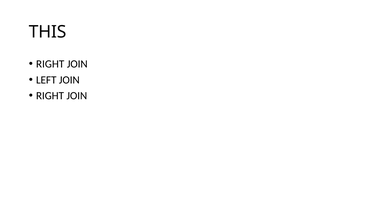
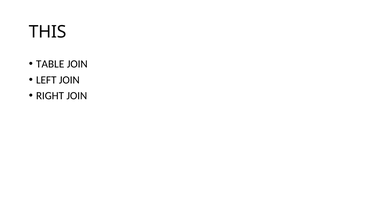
RIGHT: RIGHT -> TABLE (50, 64)
